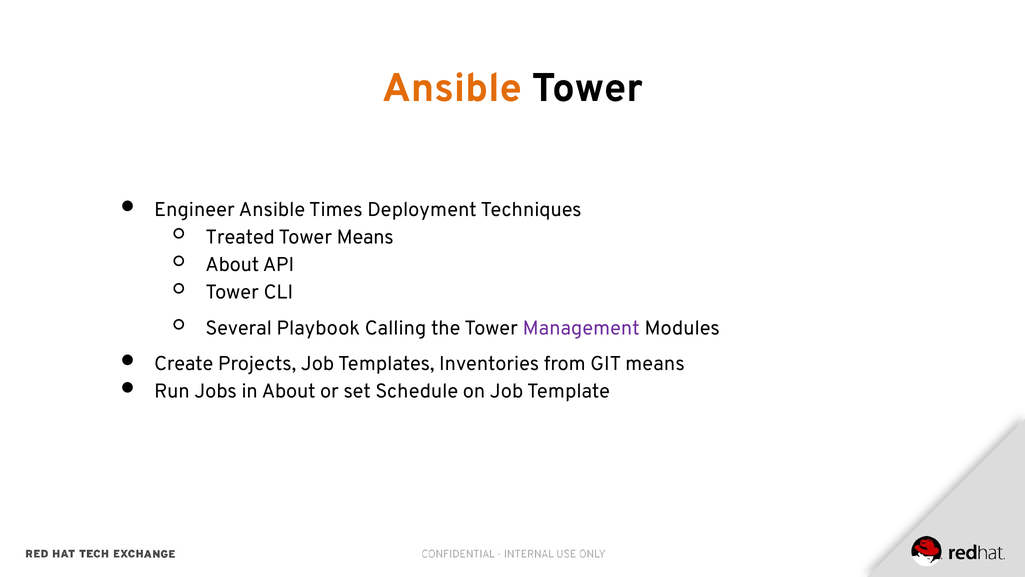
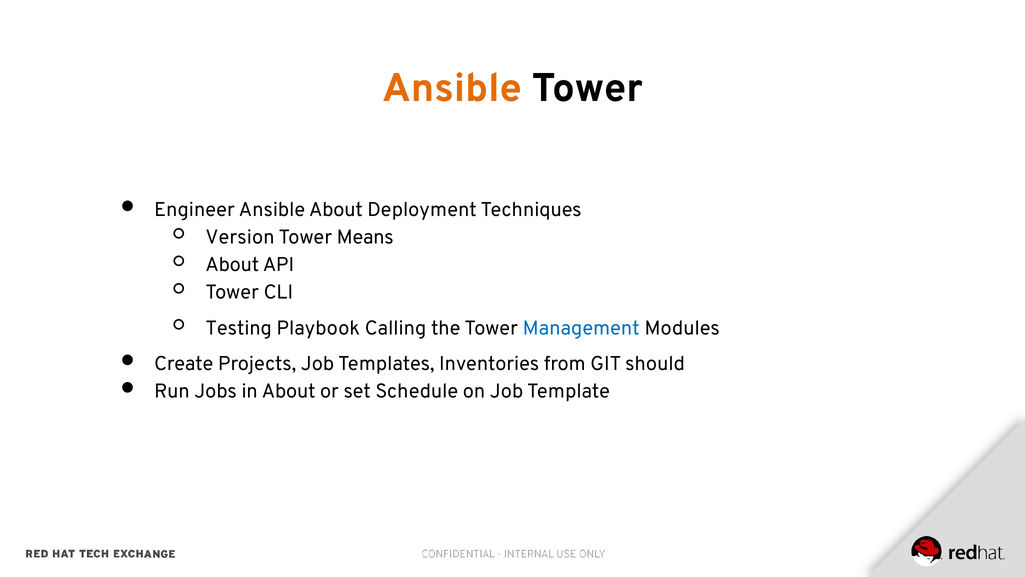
Ansible Times: Times -> About (336, 209)
Treated: Treated -> Version (240, 237)
Several: Several -> Testing (239, 328)
Management colour: purple -> blue (581, 328)
GIT means: means -> should (655, 364)
